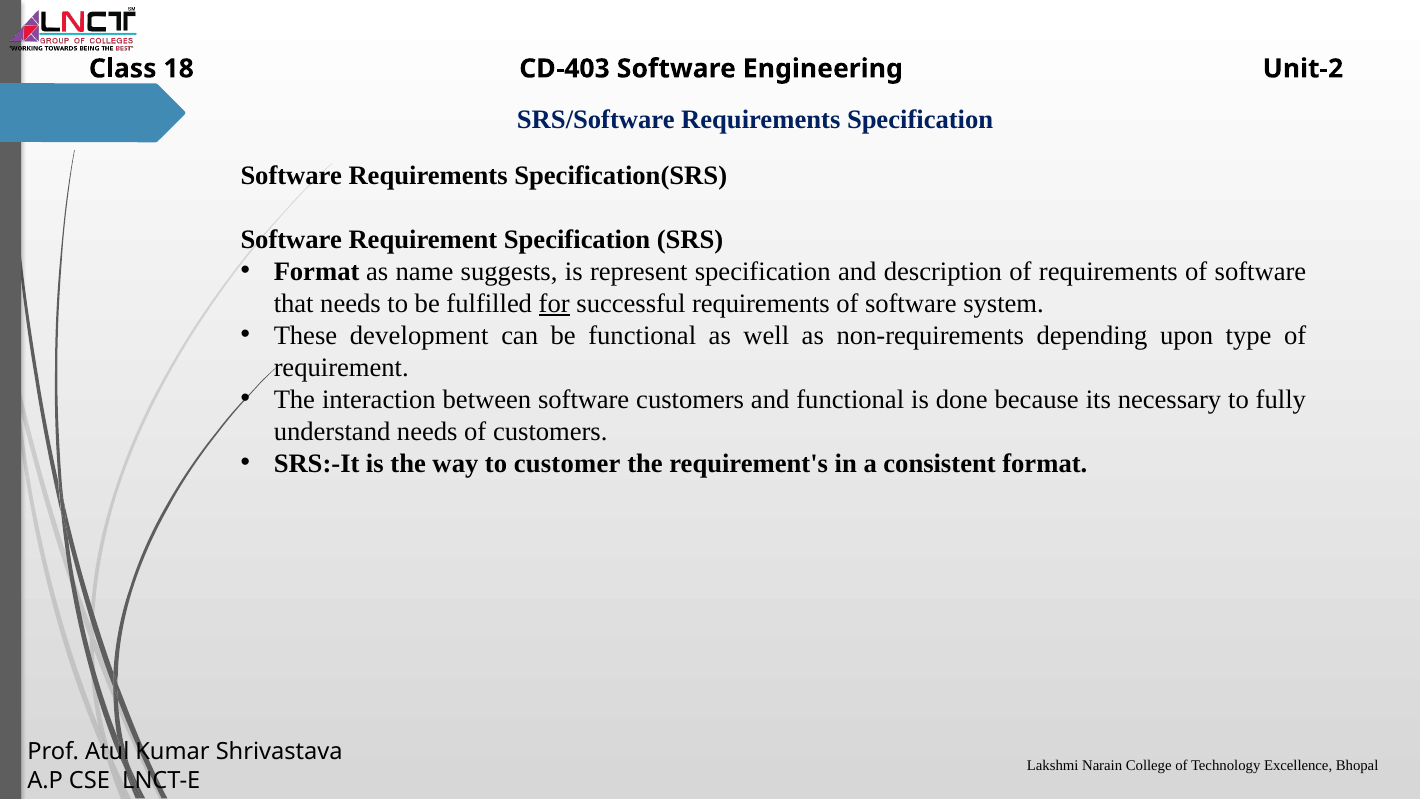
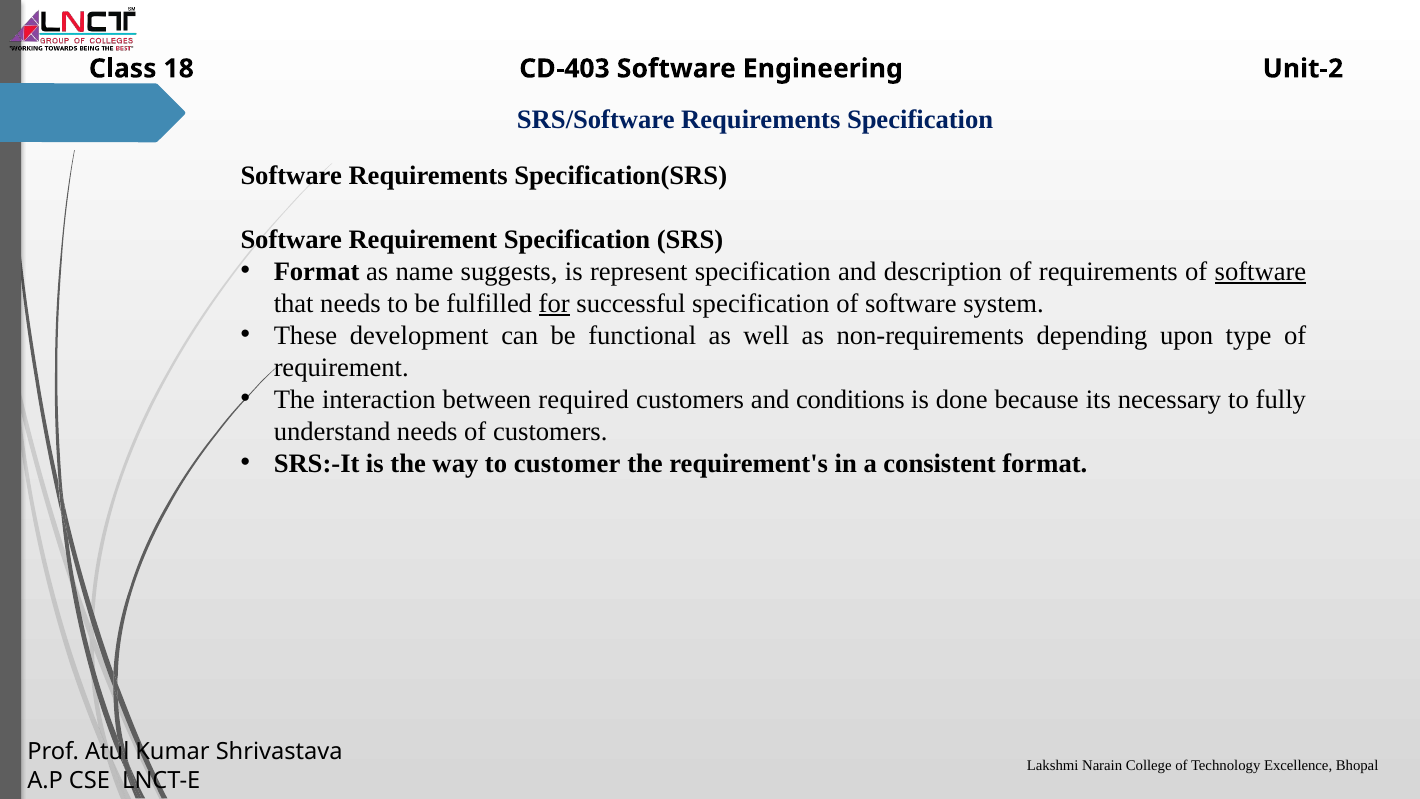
software underline: none -> present (1260, 271)
successful requirements: requirements -> specification (761, 303)
between software: software -> required (584, 399)
and functional: functional -> conditions (850, 399)
